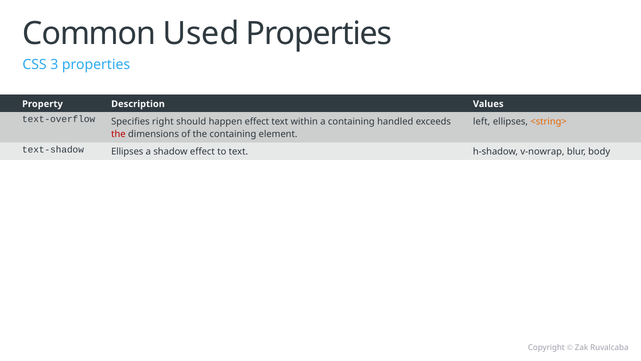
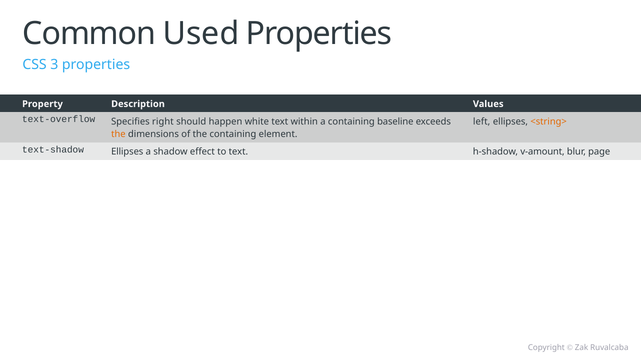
happen effect: effect -> white (257, 121)
handled: handled -> baseline (395, 121)
the colour: red -> orange (118, 134)
v-nowrap: v-nowrap -> v-amount (543, 152)
body: body -> page (599, 152)
